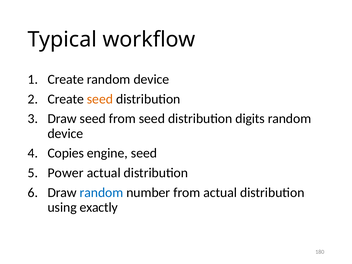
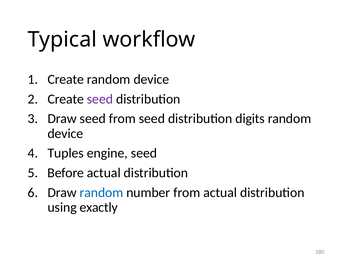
seed colour: orange -> purple (100, 99)
Copies: Copies -> Tuples (66, 153)
Power: Power -> Before (66, 173)
